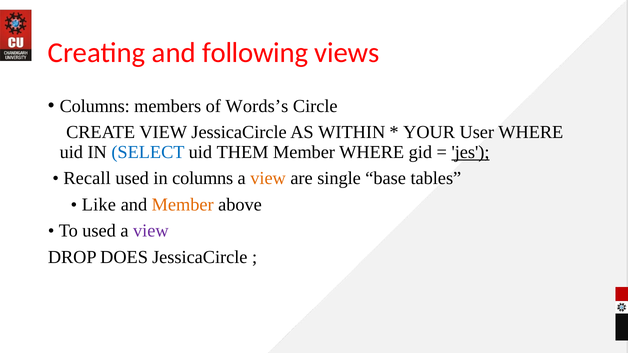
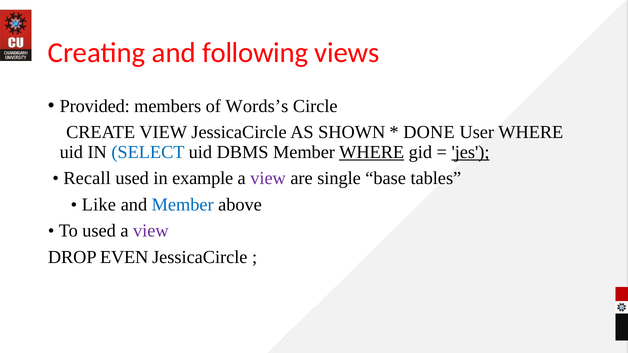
Columns: Columns -> Provided (95, 106)
WITHIN: WITHIN -> SHOWN (352, 132)
YOUR: YOUR -> DONE (429, 132)
THEM: THEM -> DBMS (243, 152)
WHERE underline: none -> present (372, 152)
in columns: columns -> example (203, 178)
view colour: orange -> purple (268, 178)
Member colour: orange -> blue (183, 205)
DOES: DOES -> EVEN (124, 257)
